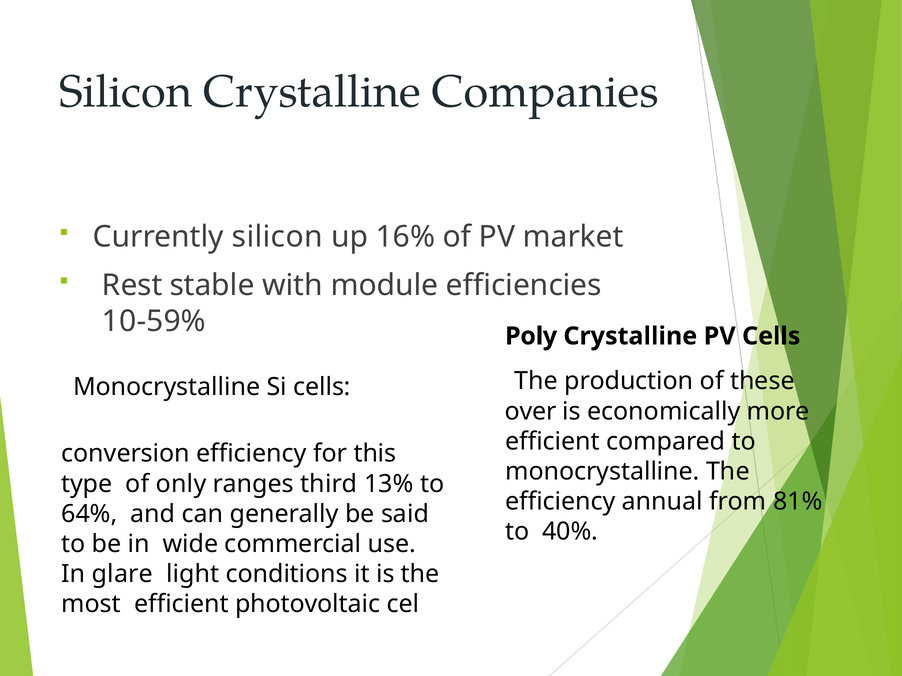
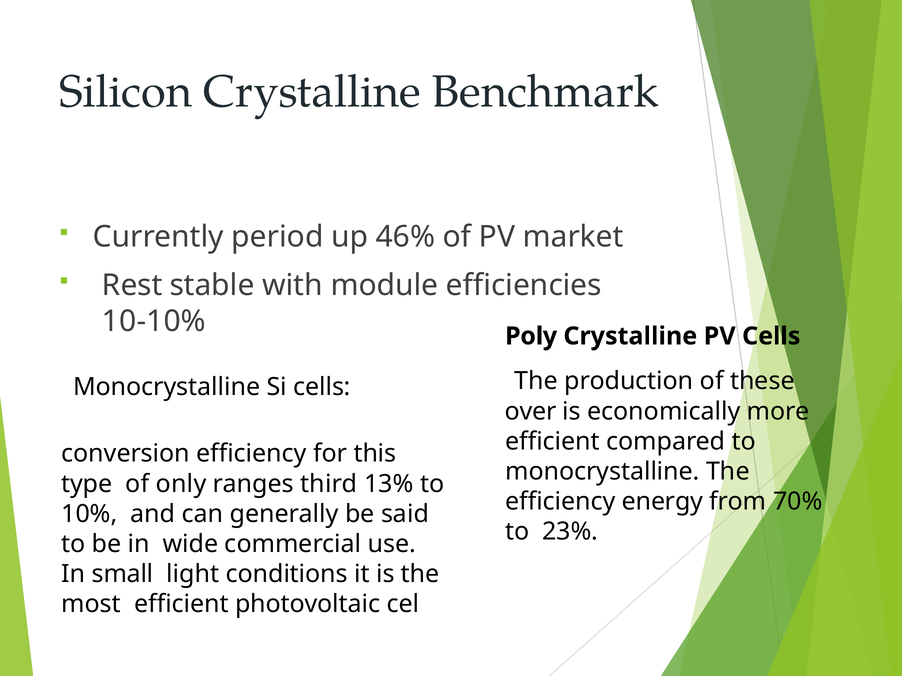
Companies: Companies -> Benchmark (545, 92)
Currently silicon: silicon -> period (277, 237)
16%: 16% -> 46% (405, 237)
10-59%: 10-59% -> 10-10% (154, 322)
annual: annual -> energy (662, 502)
81%: 81% -> 70% (798, 502)
64%: 64% -> 10% (89, 514)
40%: 40% -> 23% (570, 532)
glare: glare -> small (123, 574)
